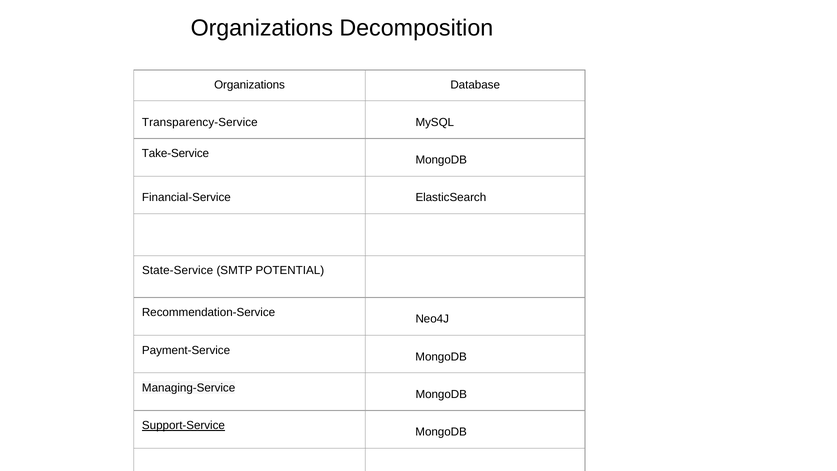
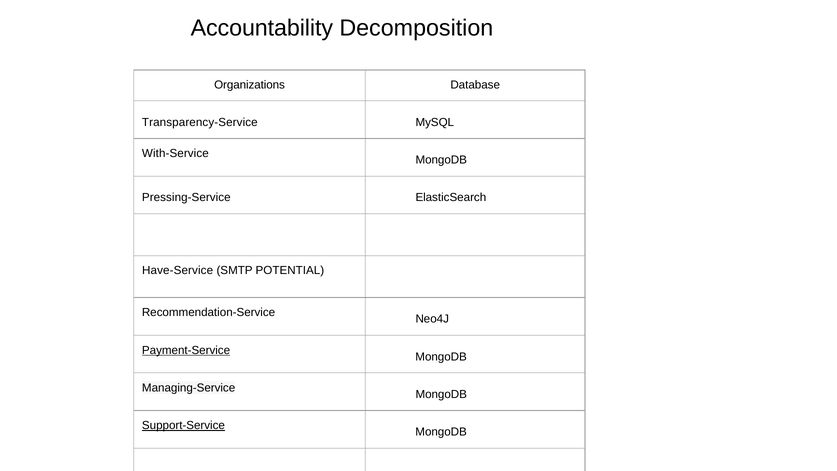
Organizations: Organizations -> Accountability (262, 28)
Take-Service: Take-Service -> With-Service (175, 153)
Financial-Service: Financial-Service -> Pressing-Service (186, 198)
State-Service: State-Service -> Have-Service (178, 271)
Payment-Service underline: none -> present (186, 350)
